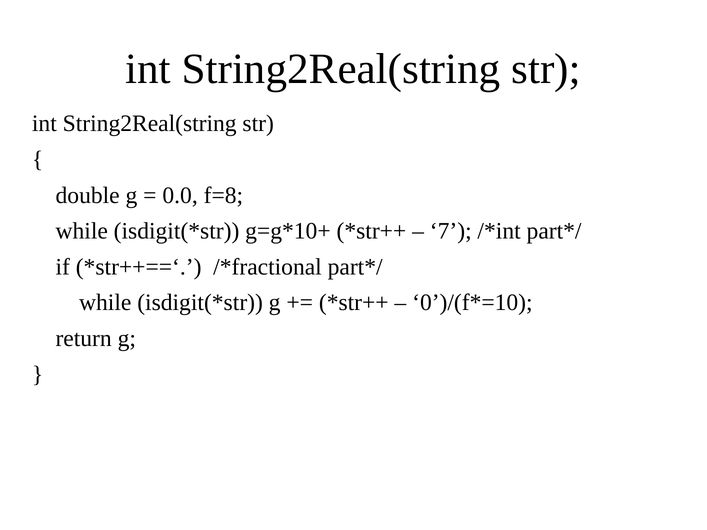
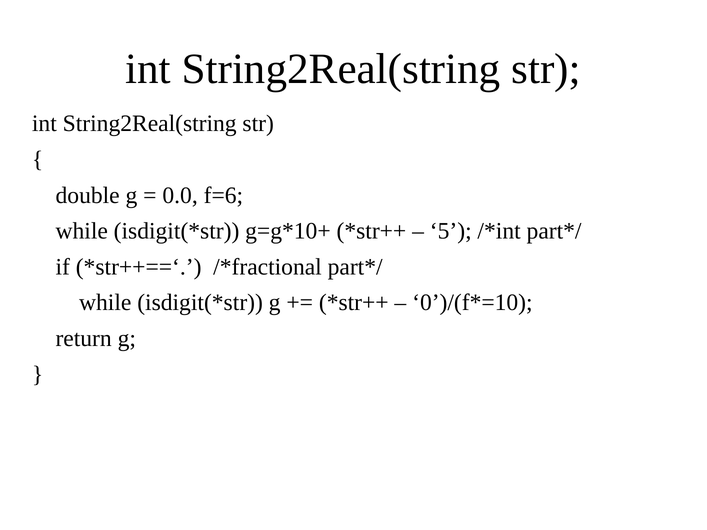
f=8: f=8 -> f=6 (223, 195)
7: 7 -> 5 (451, 231)
